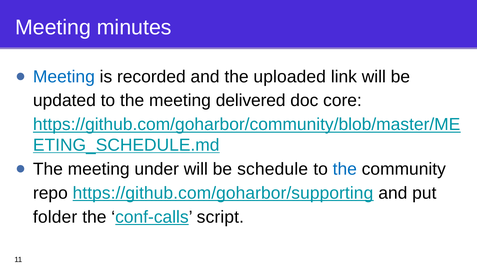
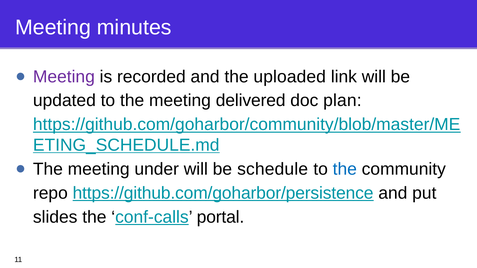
Meeting colour: blue -> purple (64, 77)
core: core -> plan (342, 101)
https://github.com/goharbor/supporting: https://github.com/goharbor/supporting -> https://github.com/goharbor/persistence (223, 193)
folder: folder -> slides (55, 217)
script: script -> portal (220, 217)
